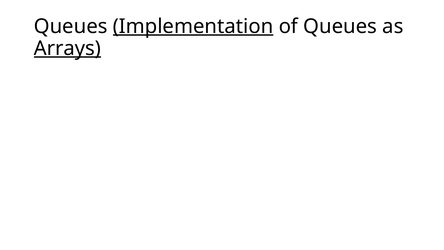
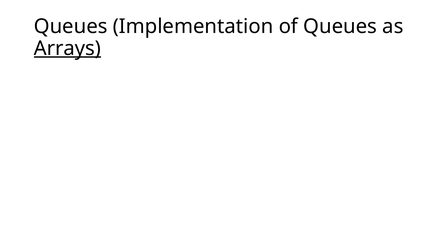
Implementation underline: present -> none (193, 26)
